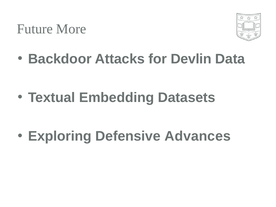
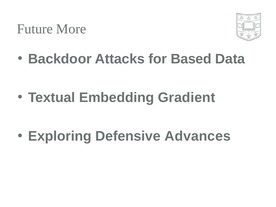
Devlin: Devlin -> Based (191, 59)
Datasets: Datasets -> Gradient (187, 98)
